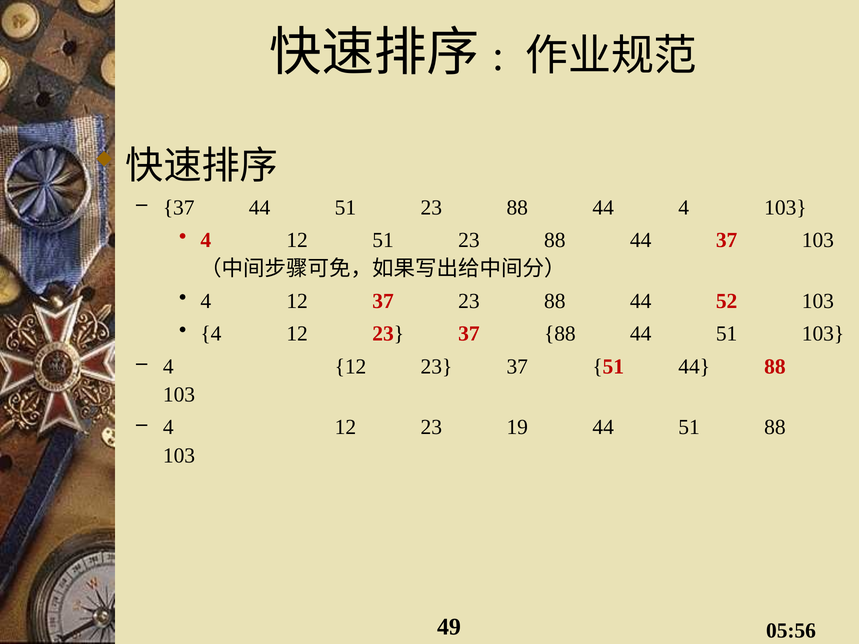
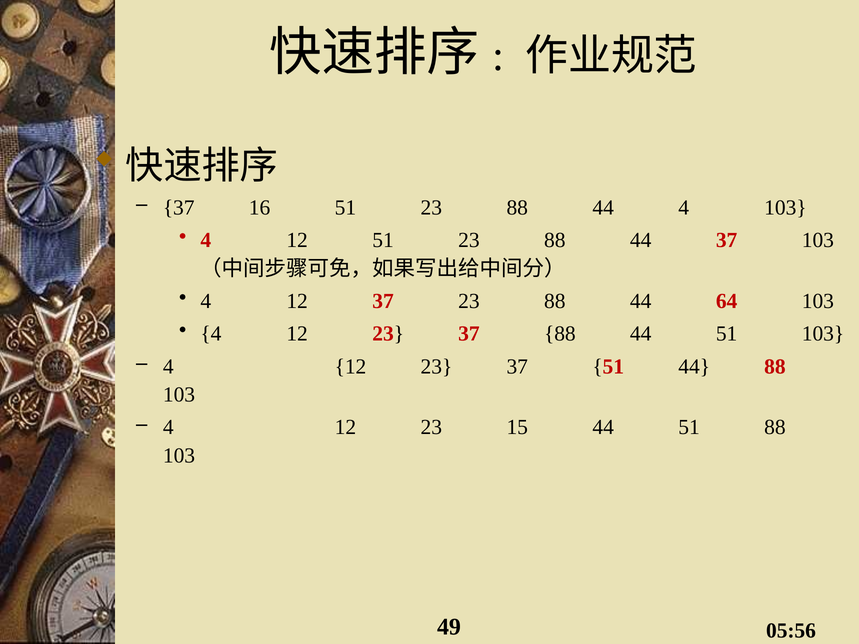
37 44: 44 -> 16 (260, 208)
52: 52 -> 64 (727, 301)
19: 19 -> 15 (517, 428)
